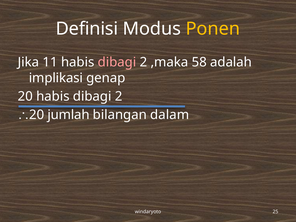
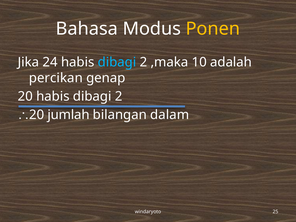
Definisi: Definisi -> Bahasa (87, 29)
11: 11 -> 24 (50, 62)
dibagi colour: pink -> light blue (117, 62)
58: 58 -> 10 (199, 62)
implikasi: implikasi -> percikan (56, 78)
